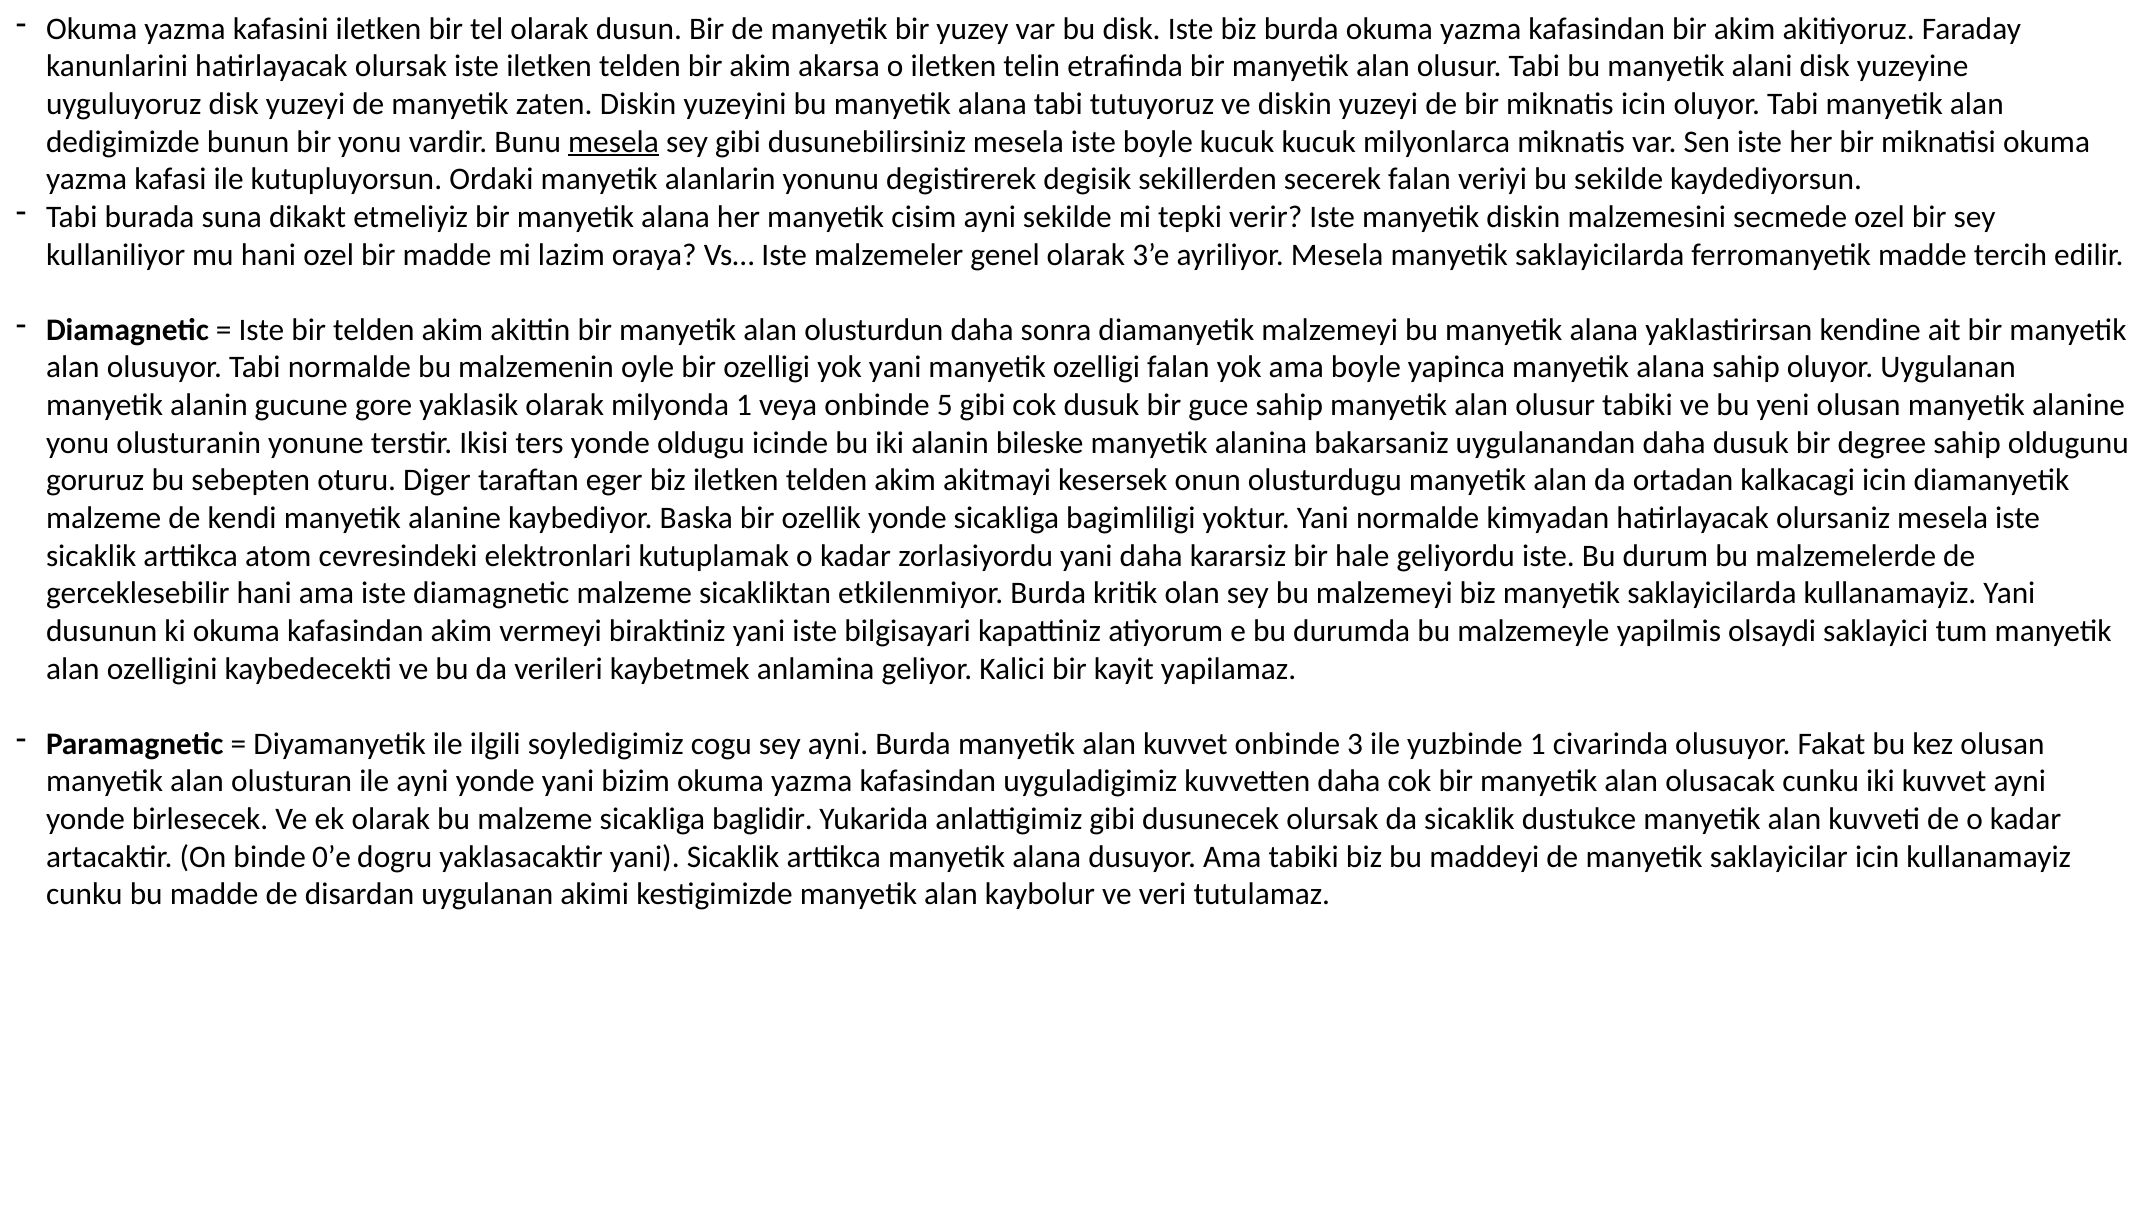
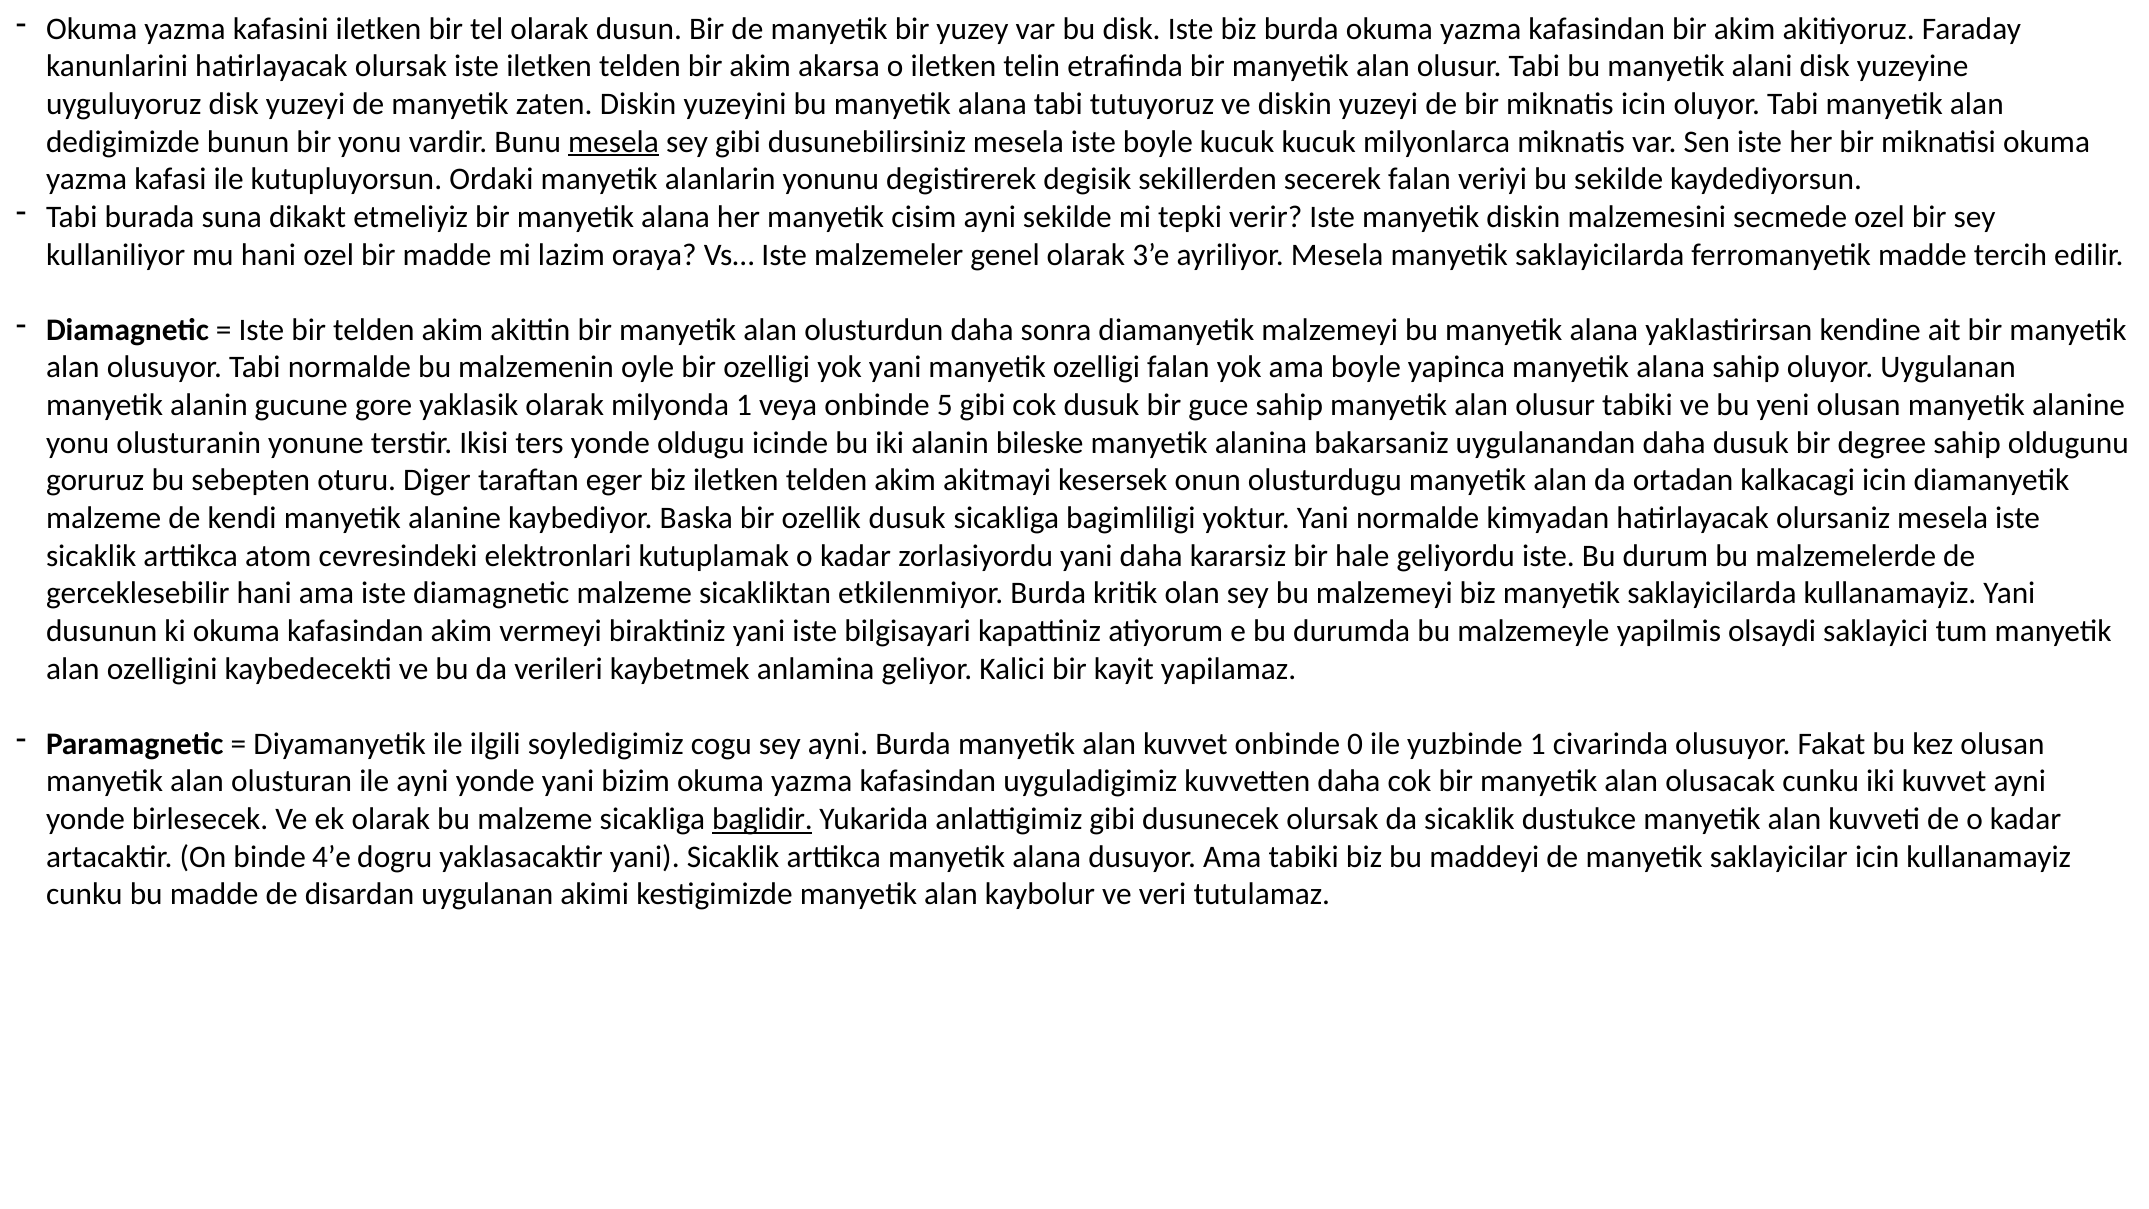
ozellik yonde: yonde -> dusuk (907, 518)
3: 3 -> 0 (1355, 744)
baglidir underline: none -> present (762, 819)
0’e: 0’e -> 4’e (332, 857)
